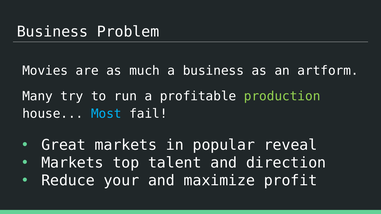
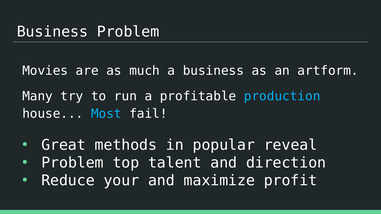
production colour: light green -> light blue (282, 96)
Great markets: markets -> methods (126, 145)
Markets: Markets -> Problem (72, 163)
